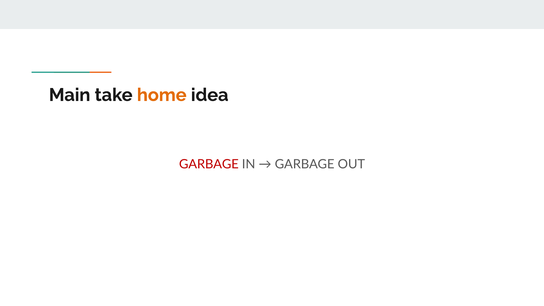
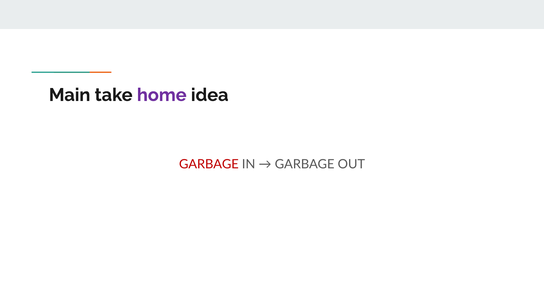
home colour: orange -> purple (162, 95)
